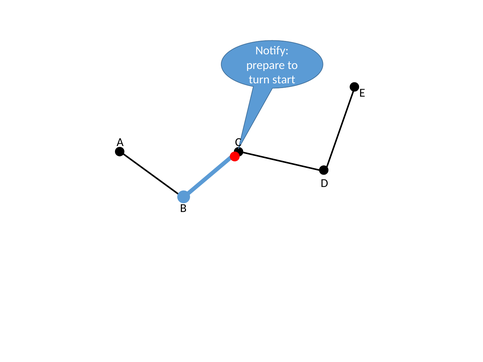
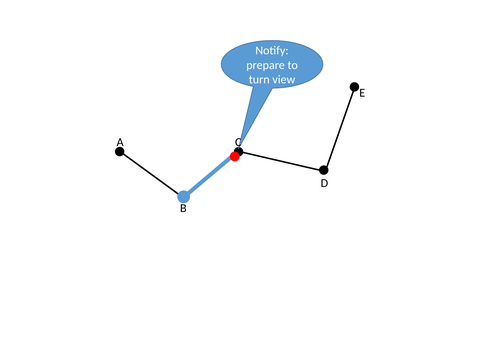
start: start -> view (284, 80)
